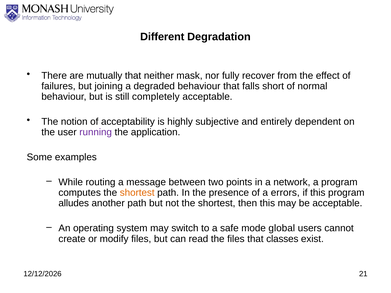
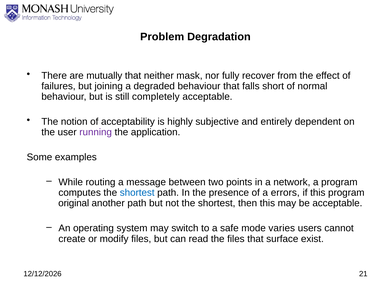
Different: Different -> Problem (162, 37)
shortest colour: orange -> blue (137, 193)
alludes: alludes -> original (74, 203)
global: global -> varies (282, 228)
classes: classes -> surface (282, 239)
